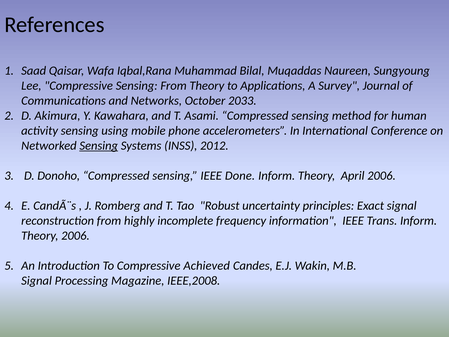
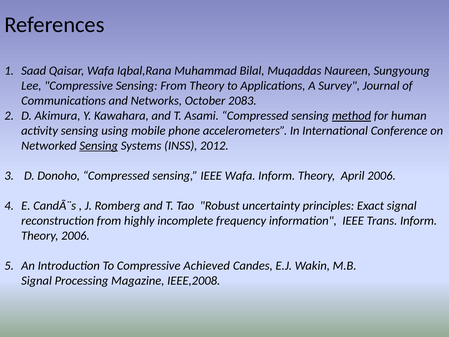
2033: 2033 -> 2083 (242, 101)
method underline: none -> present (352, 116)
IEEE Done: Done -> Wafa (240, 176)
